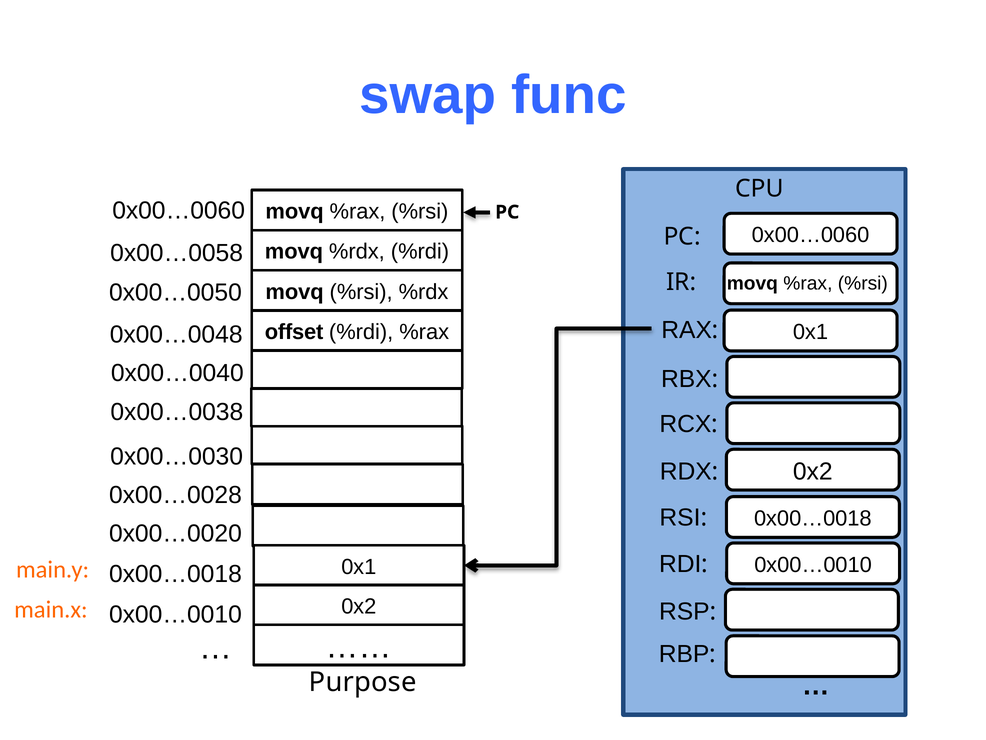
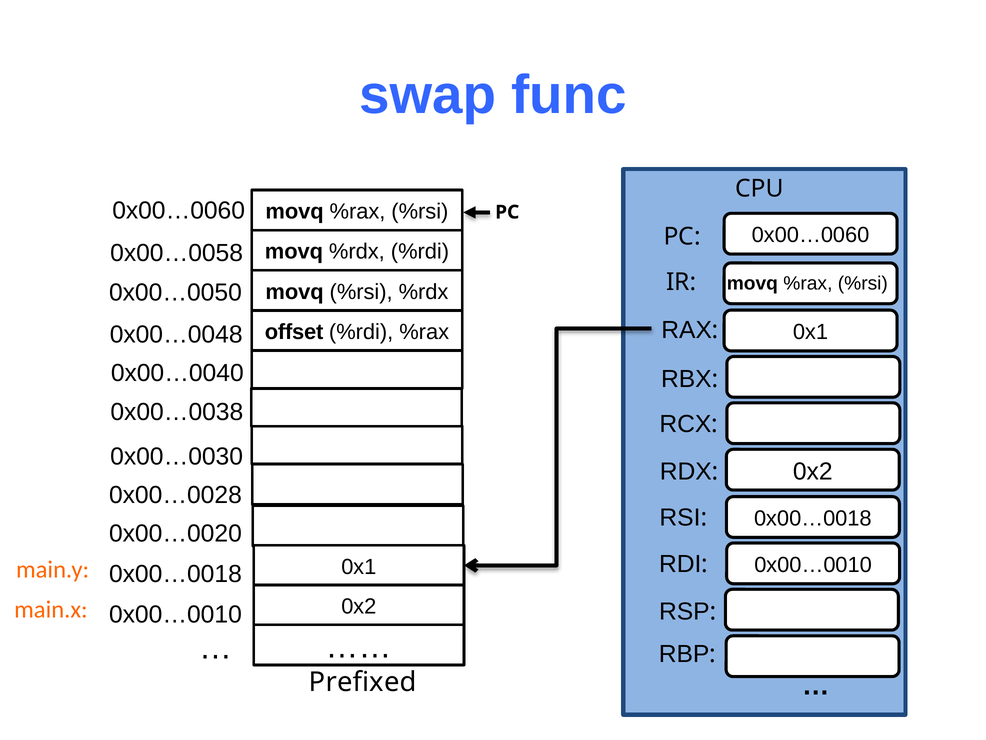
Purpose: Purpose -> Prefixed (363, 682)
